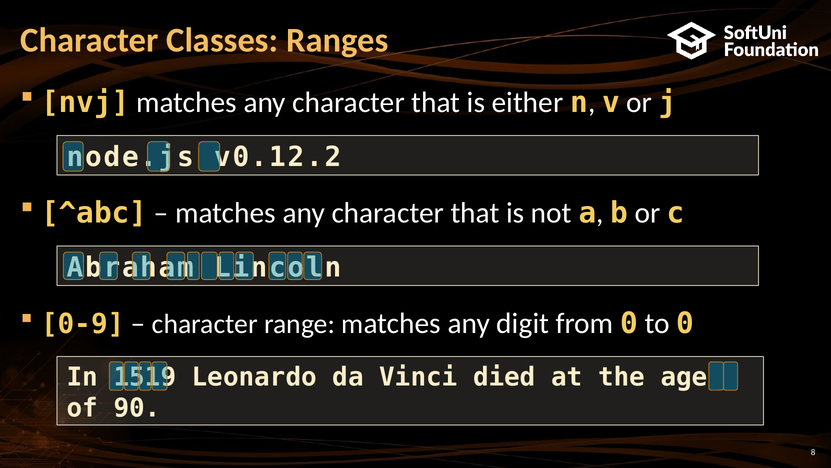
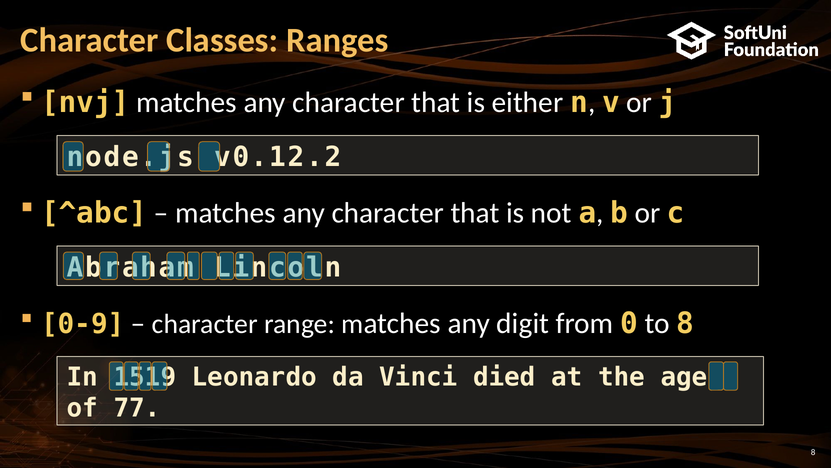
to 0: 0 -> 8 (685, 323)
90: 90 -> 77 (137, 408)
